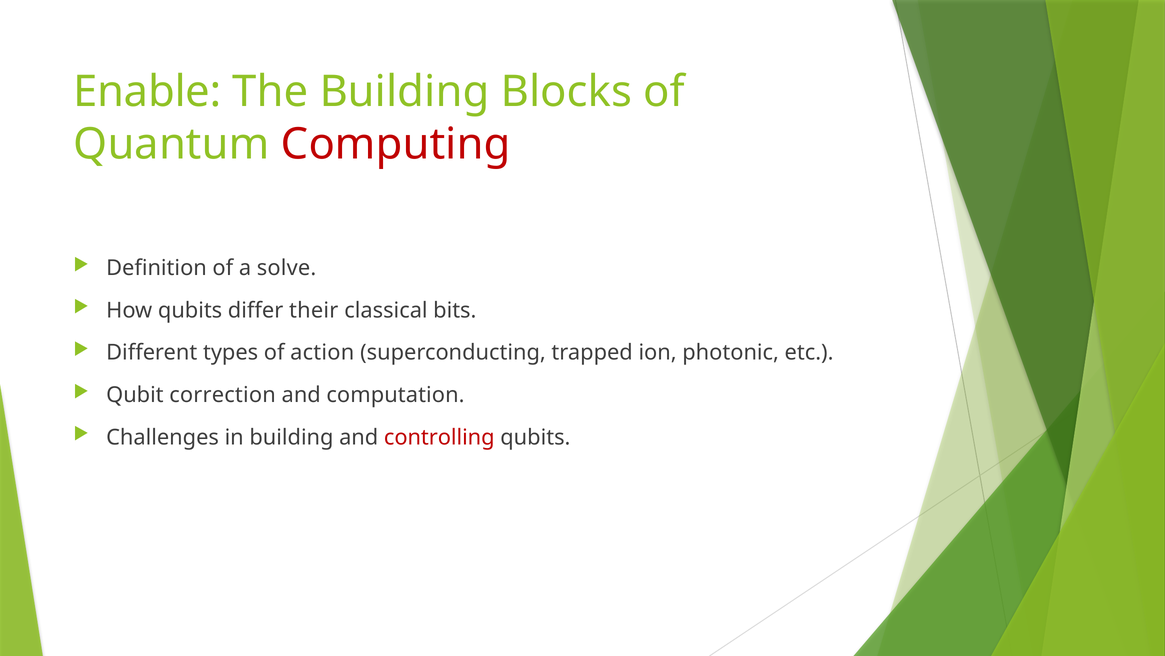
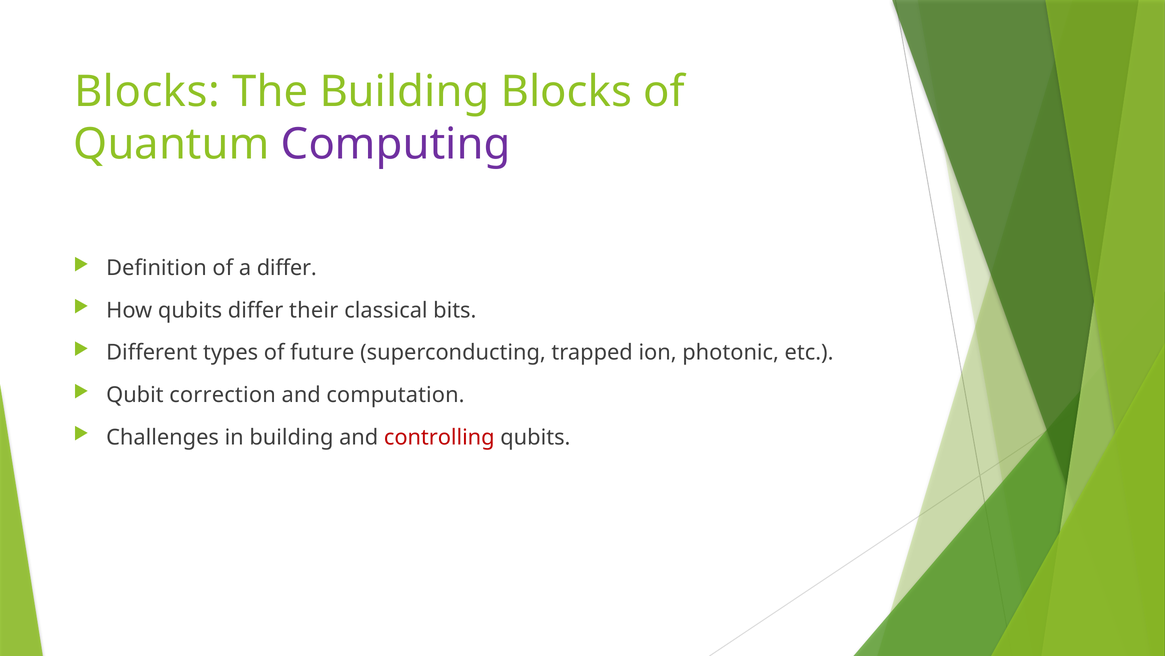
Enable: Enable -> Blocks (147, 92)
Computing colour: red -> purple (396, 144)
a solve: solve -> differ (287, 268)
action: action -> future (322, 352)
